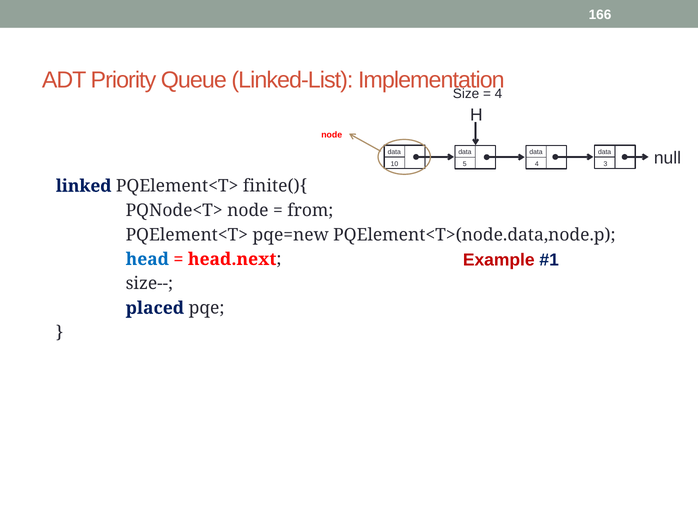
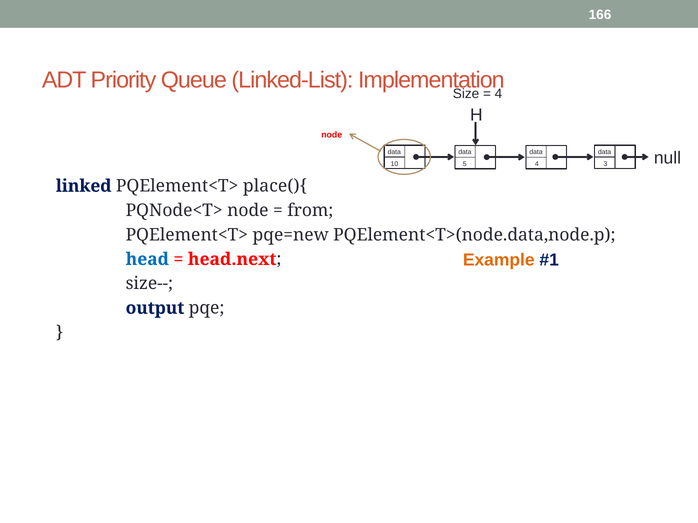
finite(){: finite(){ -> place(){ (275, 186)
Example colour: red -> orange (499, 260)
placed: placed -> output (155, 308)
